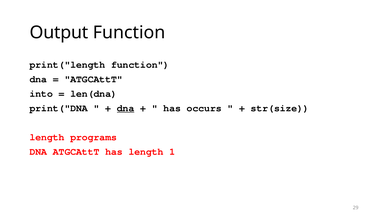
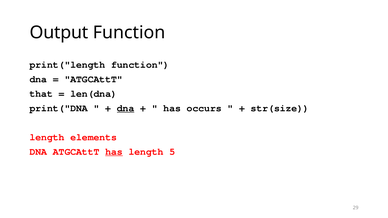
into: into -> that (41, 94)
programs: programs -> elements (94, 137)
has underline: none -> present (114, 152)
1: 1 -> 5 (172, 152)
